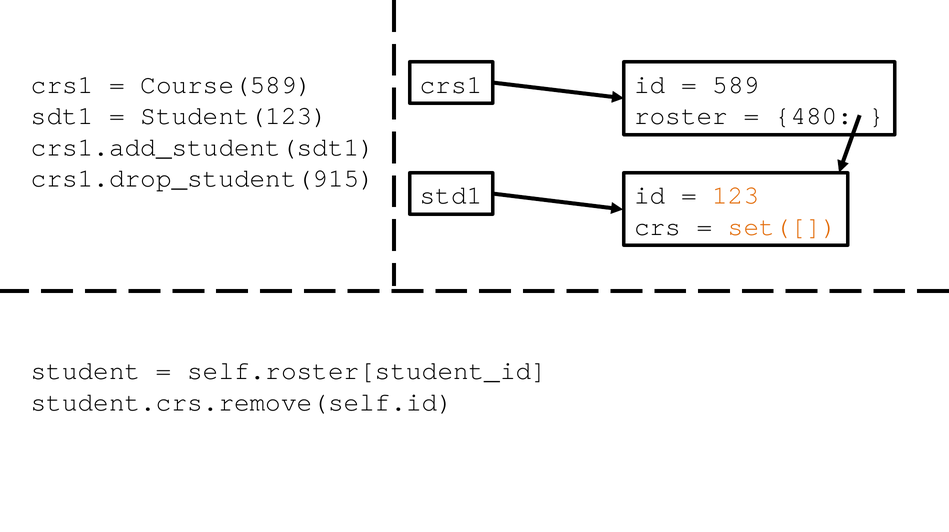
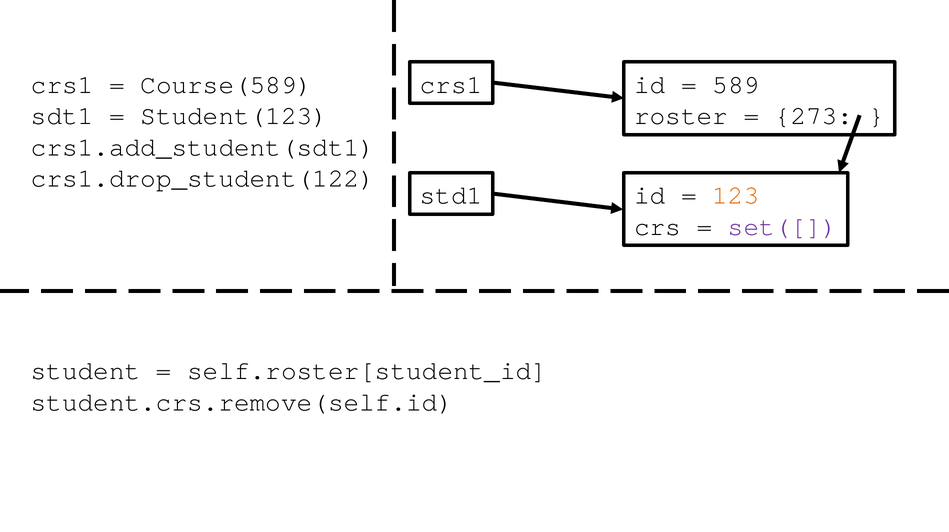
480: 480 -> 273 (814, 116)
crs1.drop_student(915: crs1.drop_student(915 -> crs1.drop_student(122 (203, 178)
set([ colour: orange -> purple (783, 226)
